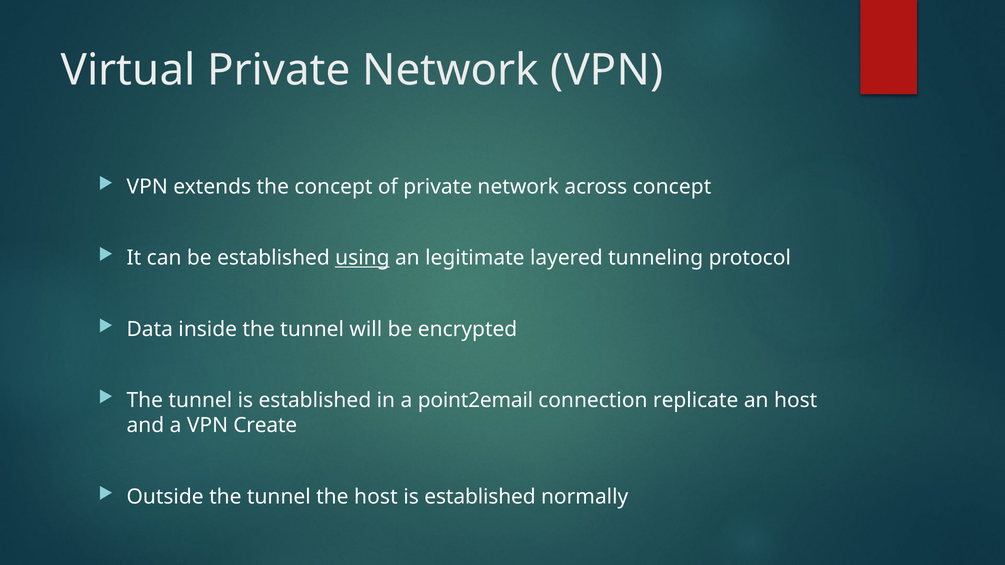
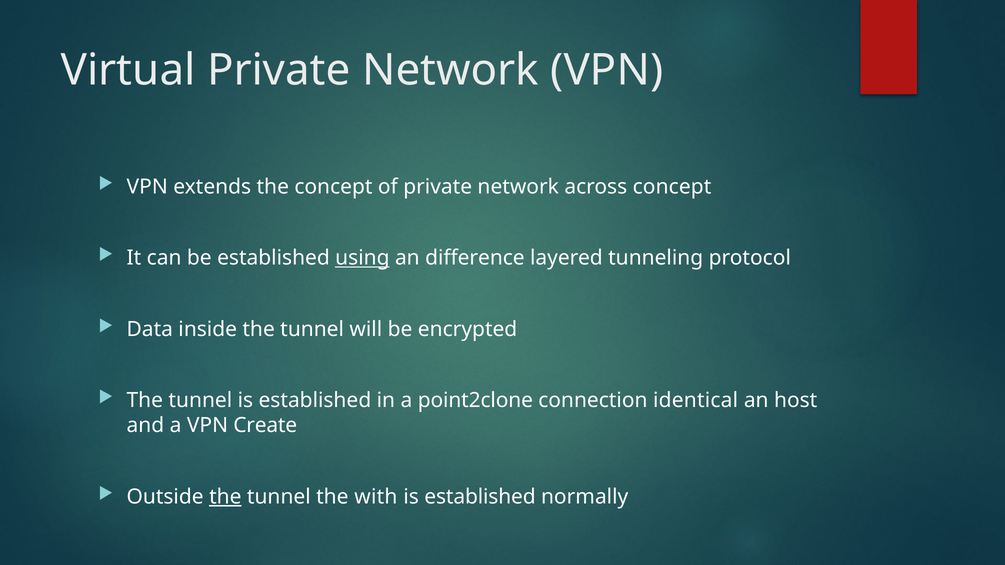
legitimate: legitimate -> difference (475, 258)
point2email: point2email -> point2clone (475, 401)
replicate: replicate -> identical (696, 401)
the underline: none -> present (225, 497)
the host: host -> with (376, 497)
